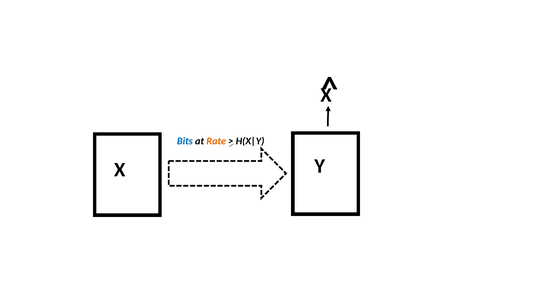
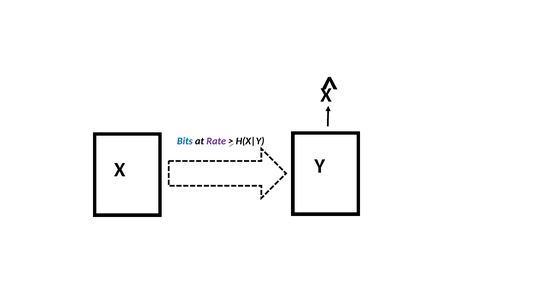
Rate colour: orange -> purple (216, 141)
